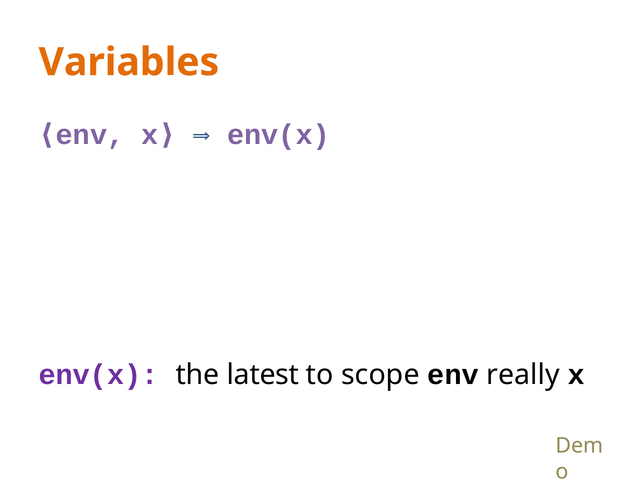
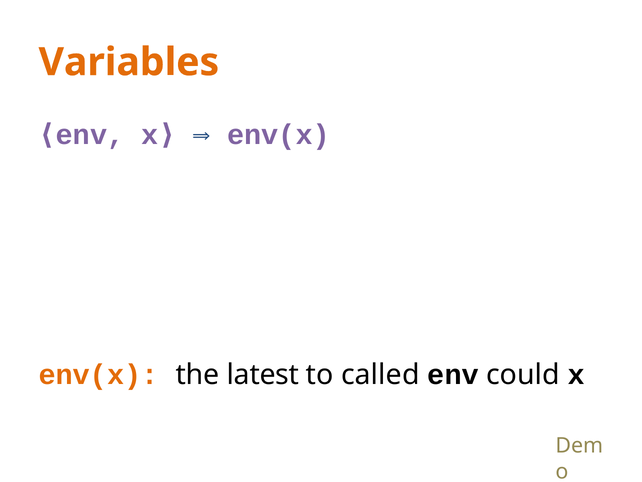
env(x colour: purple -> orange (98, 375)
scope: scope -> called (380, 375)
really: really -> could (523, 375)
